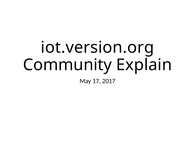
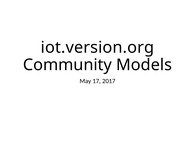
Explain: Explain -> Models (144, 65)
